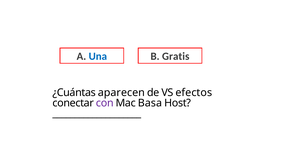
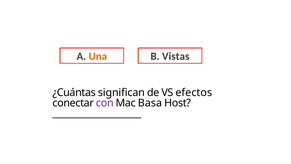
Una colour: blue -> orange (98, 56)
Gratis: Gratis -> Vistas (176, 56)
aparecen: aparecen -> significan (121, 92)
